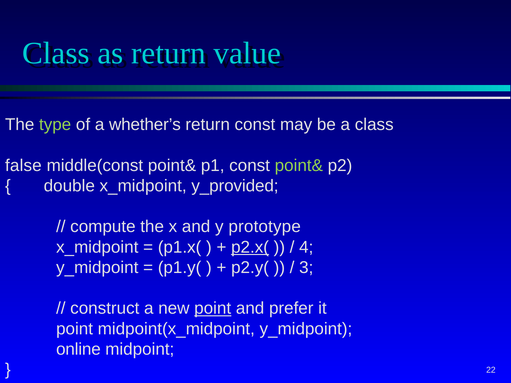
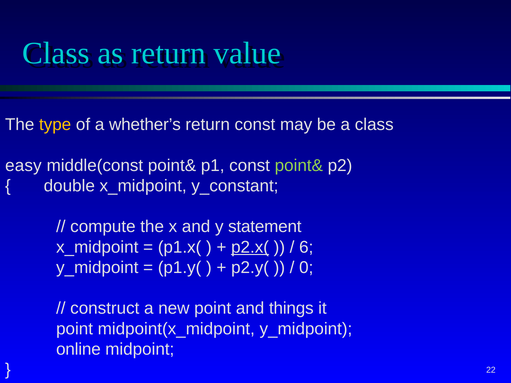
type colour: light green -> yellow (55, 125)
false: false -> easy (23, 166)
y_provided: y_provided -> y_constant (235, 186)
prototype: prototype -> statement (265, 227)
4: 4 -> 6 (306, 247)
3: 3 -> 0 (306, 268)
point underline: present -> none (213, 309)
prefer: prefer -> things (291, 309)
